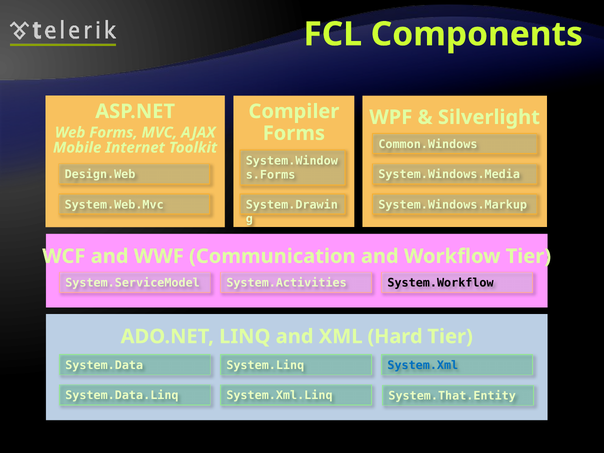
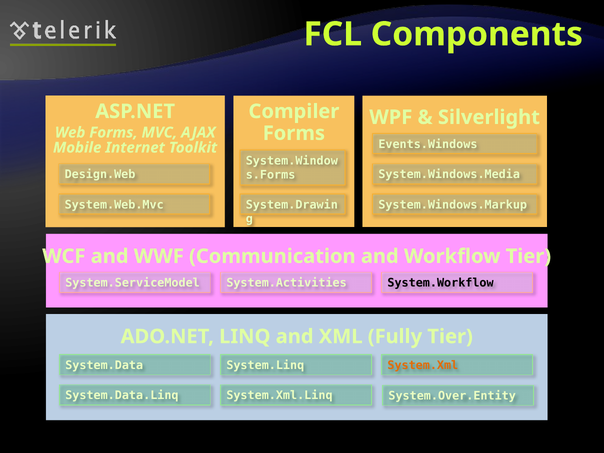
Common.Windows: Common.Windows -> Events.Windows (428, 144)
Hard: Hard -> Fully (395, 337)
System.Xml colour: blue -> orange (423, 365)
System.That.Entity: System.That.Entity -> System.Over.Entity (452, 396)
